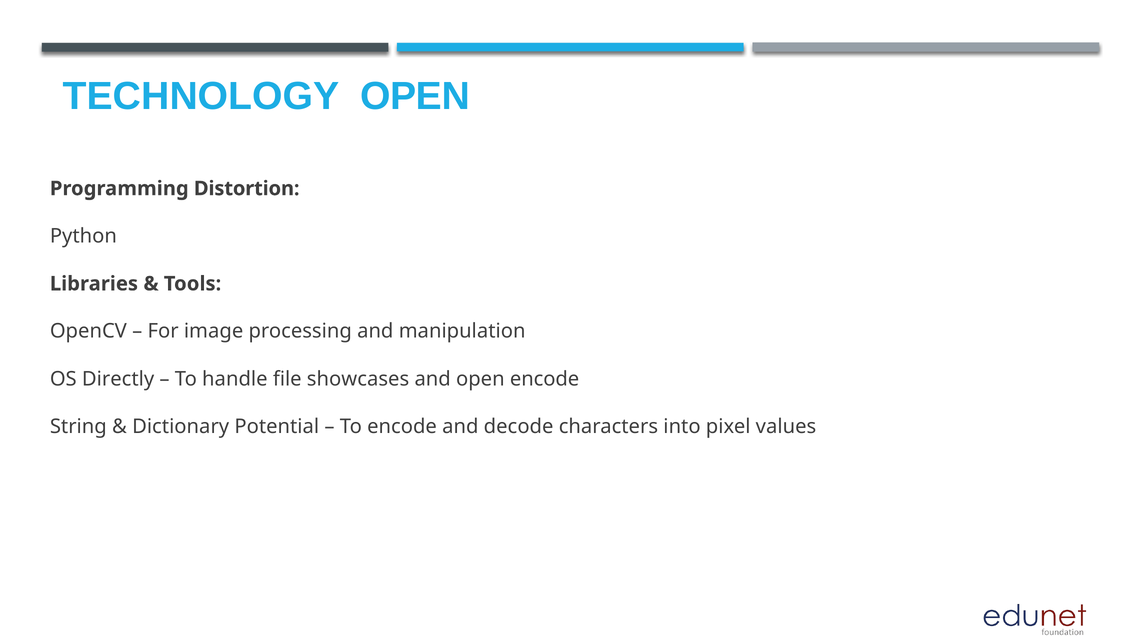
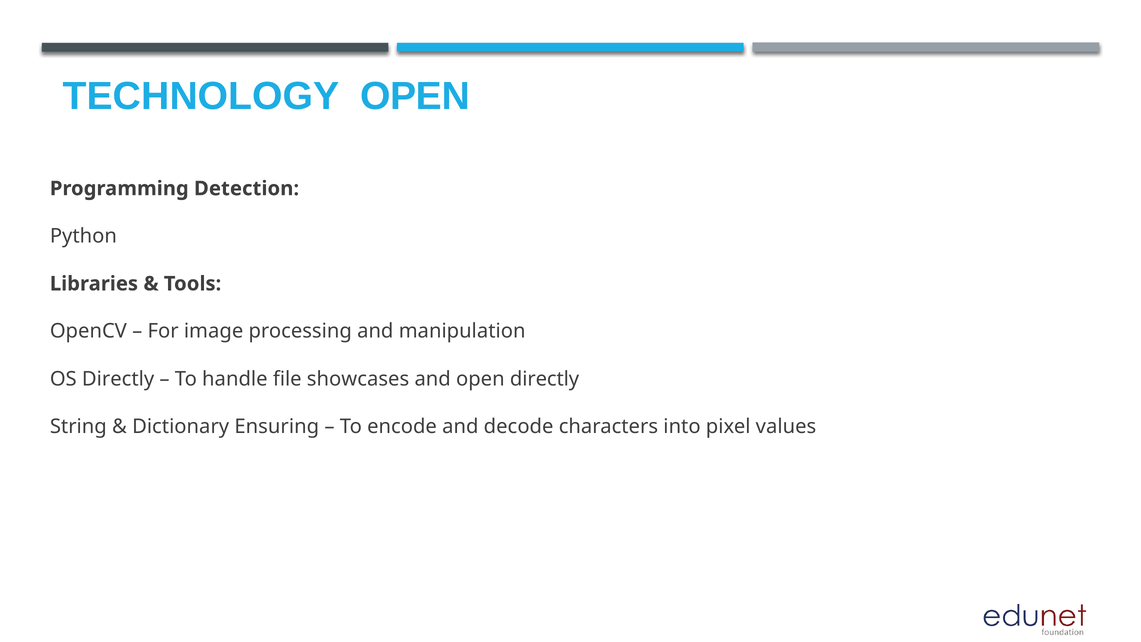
Distortion: Distortion -> Detection (247, 188)
open encode: encode -> directly (545, 379)
Potential: Potential -> Ensuring (277, 426)
